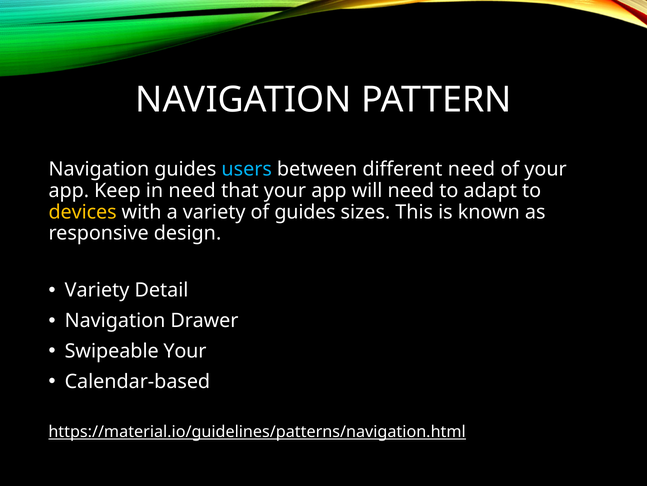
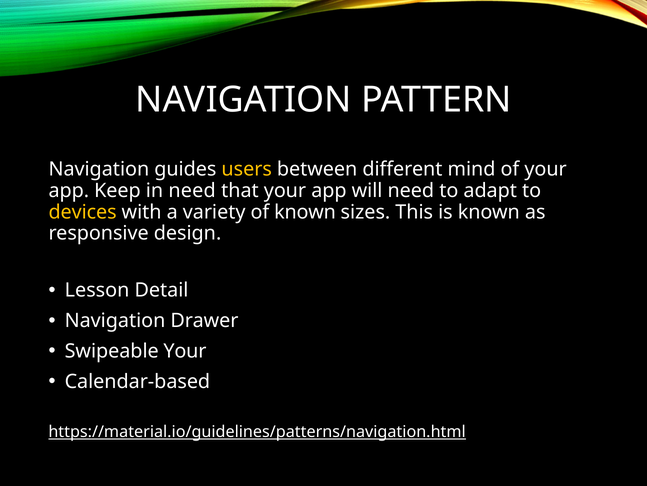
users colour: light blue -> yellow (247, 169)
different need: need -> mind (472, 169)
of guides: guides -> known (305, 212)
Variety: Variety -> Lesson (97, 290)
